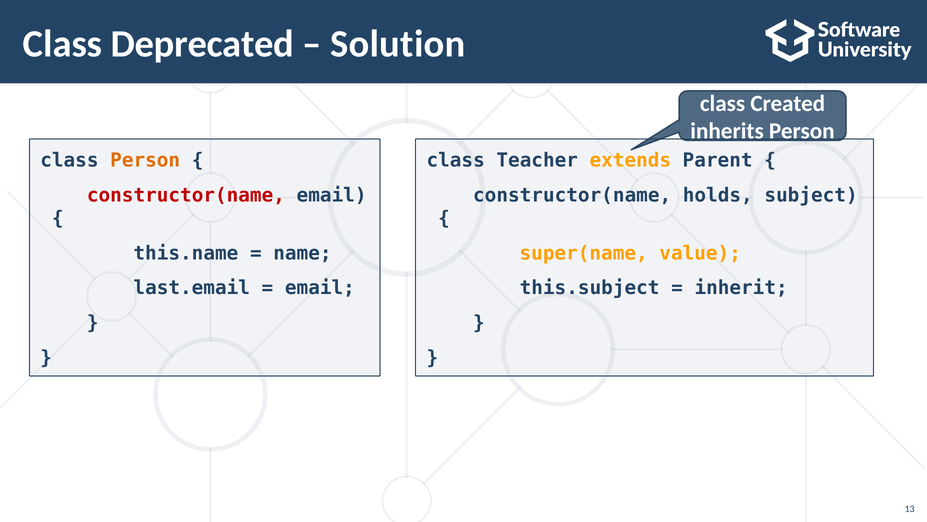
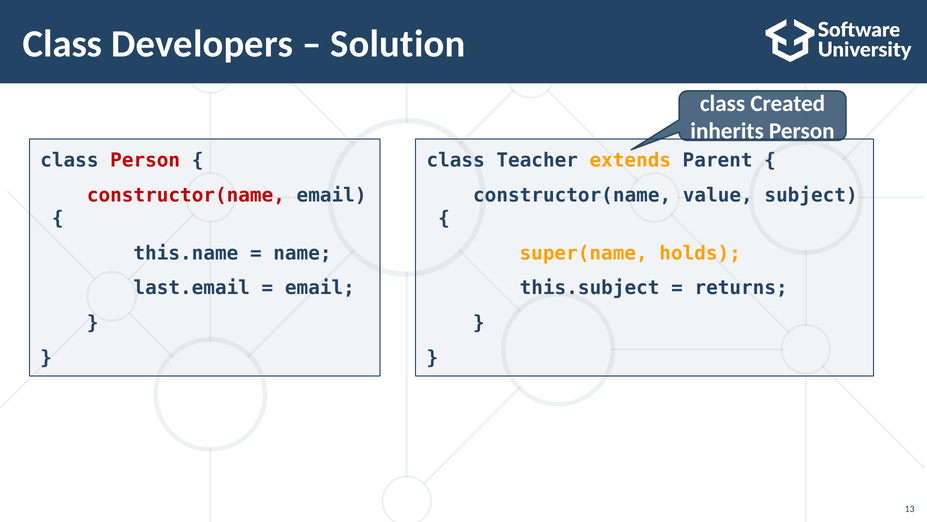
Deprecated: Deprecated -> Developers (202, 44)
Person colour: orange -> red (145, 160)
holds: holds -> value (718, 195)
value: value -> holds (700, 253)
inherit: inherit -> returns (741, 288)
